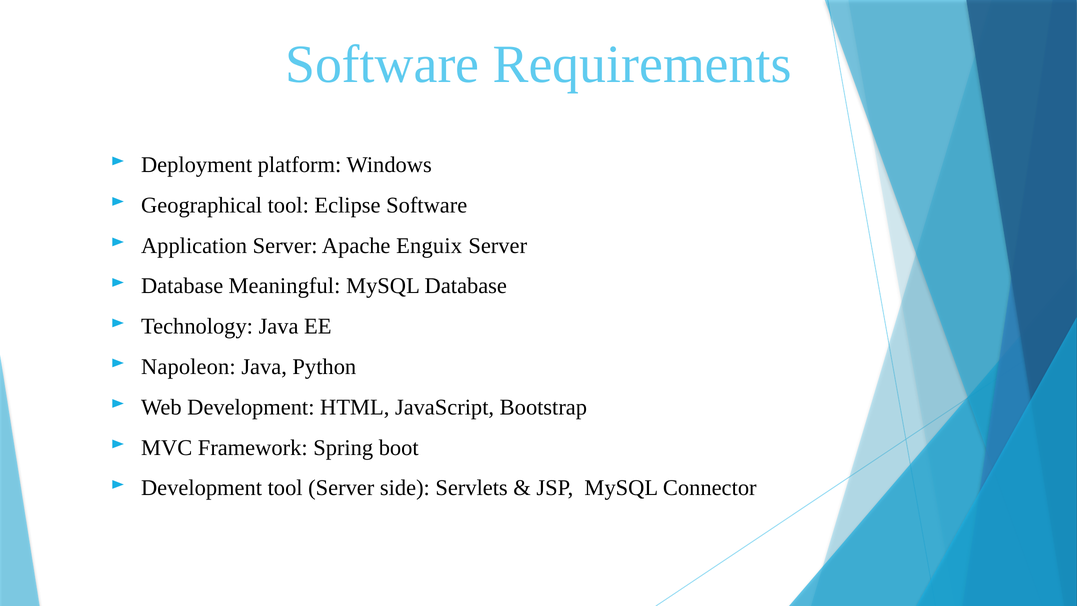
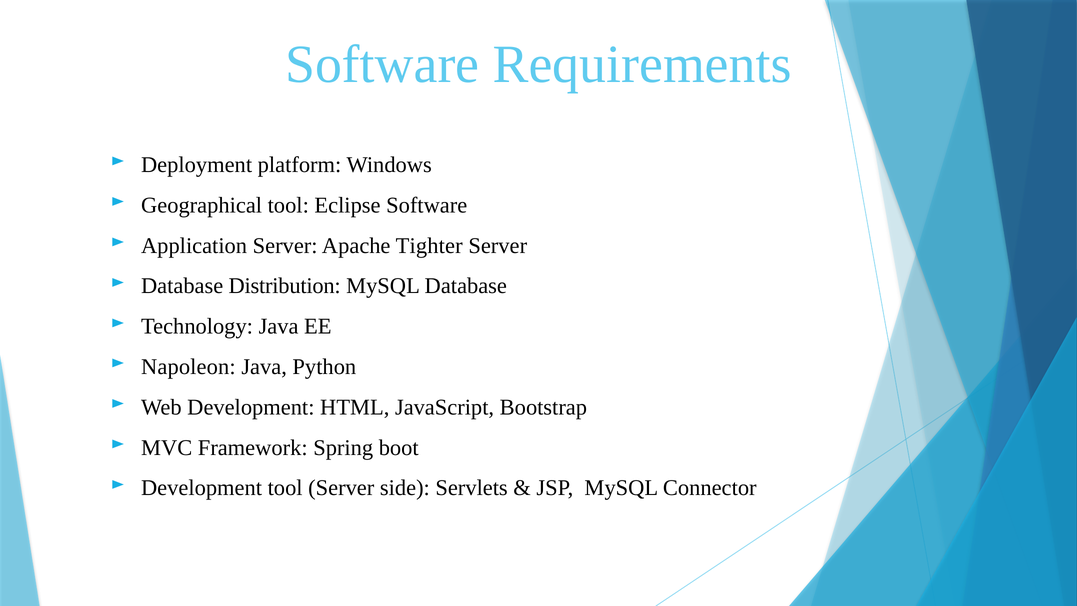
Enguix: Enguix -> Tighter (429, 246)
Meaningful: Meaningful -> Distribution (285, 286)
